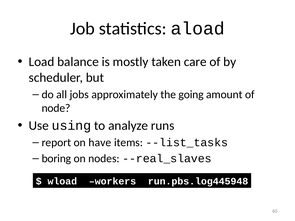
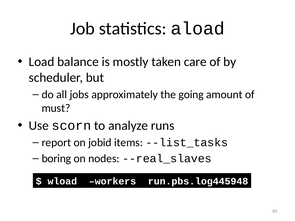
node: node -> must (56, 108)
using: using -> scorn (71, 126)
have: have -> jobid (100, 143)
